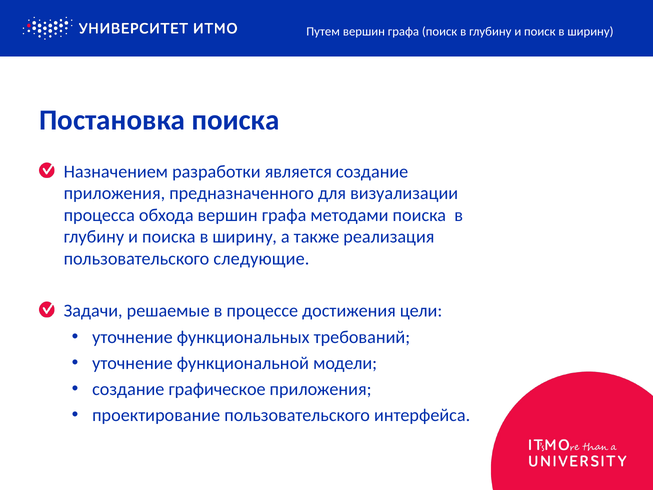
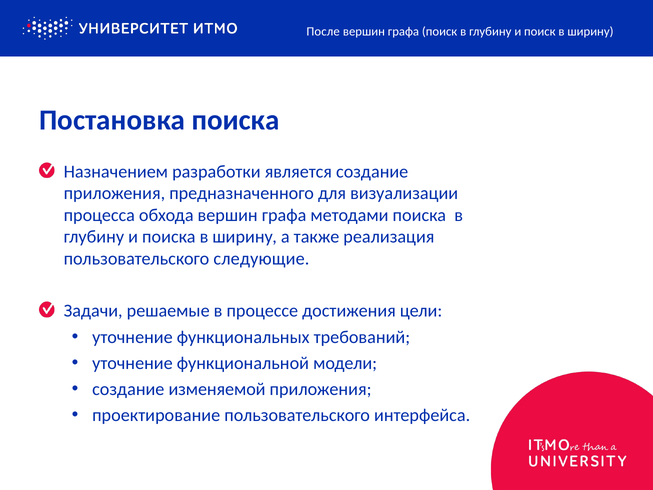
Путем: Путем -> После (323, 31)
графическое: графическое -> изменяемой (217, 389)
